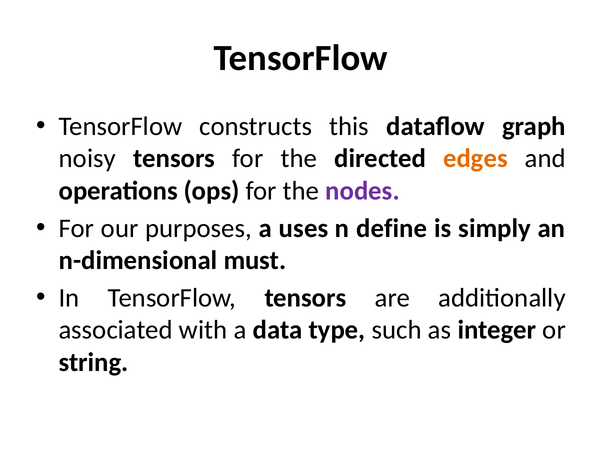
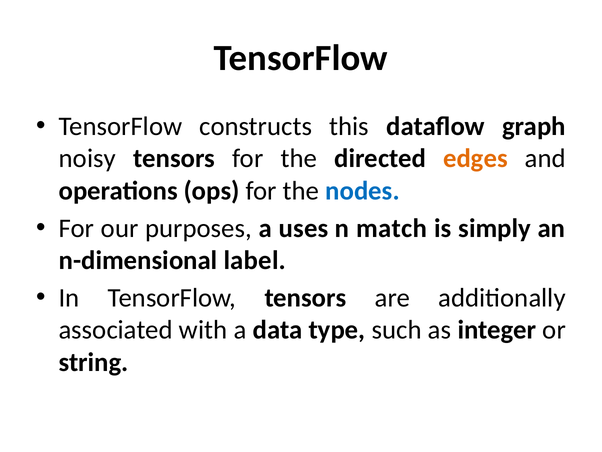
nodes colour: purple -> blue (362, 191)
define: define -> match (392, 228)
must: must -> label (255, 260)
